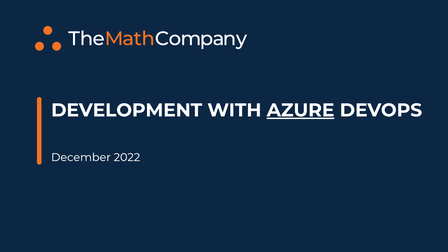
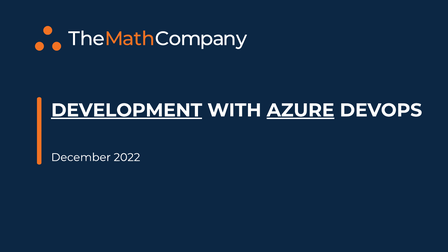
DEVELOPMENT underline: none -> present (127, 110)
